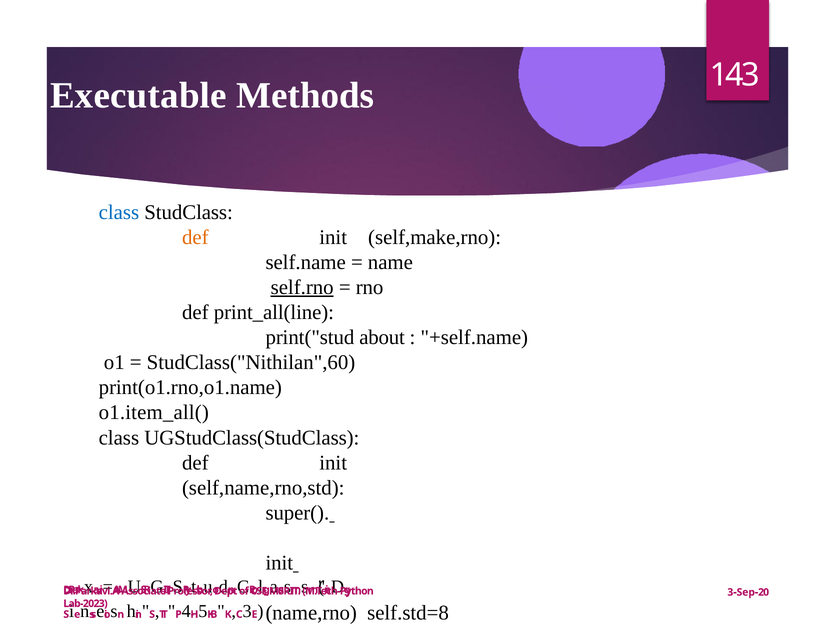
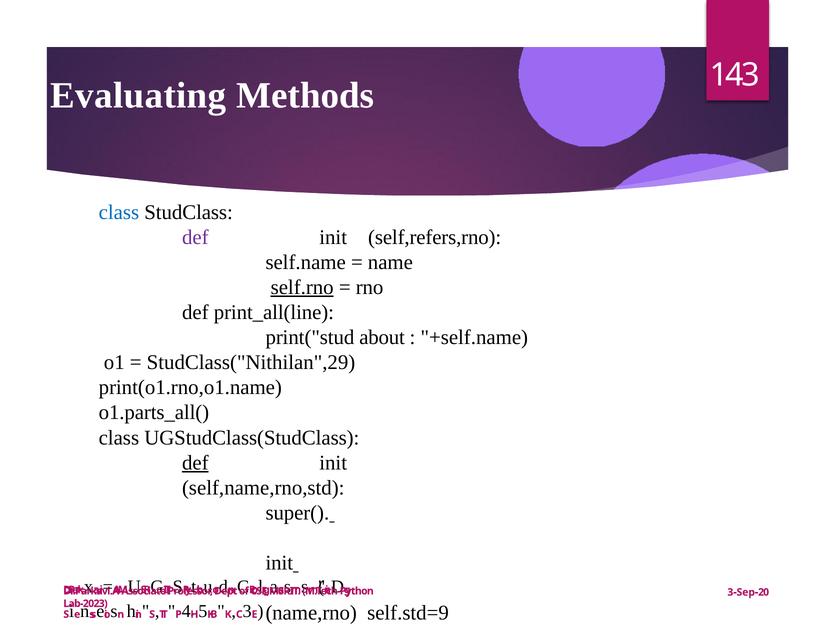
Executable: Executable -> Evaluating (138, 95)
def colour: orange -> purple (195, 237)
self,make,rno: self,make,rno -> self,refers,rno (435, 237)
StudClass("Nithilan",60: StudClass("Nithilan",60 -> StudClass("Nithilan",29 (251, 362)
o1.item_all(: o1.item_all( -> o1.parts_all( (154, 412)
def underline: none -> present (195, 462)
self.std=8: self.std=8 -> self.std=9 (408, 612)
